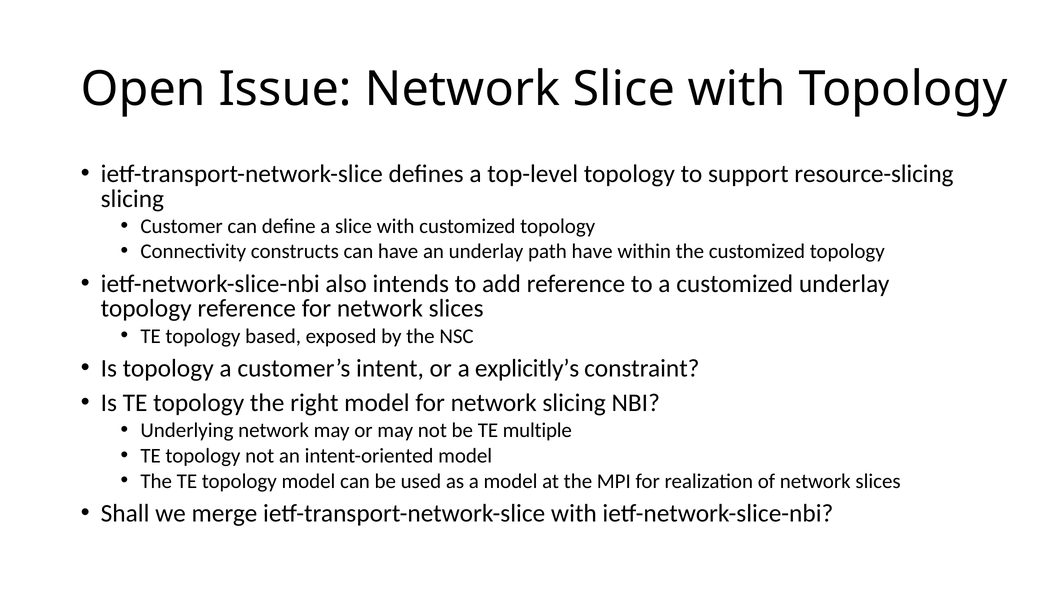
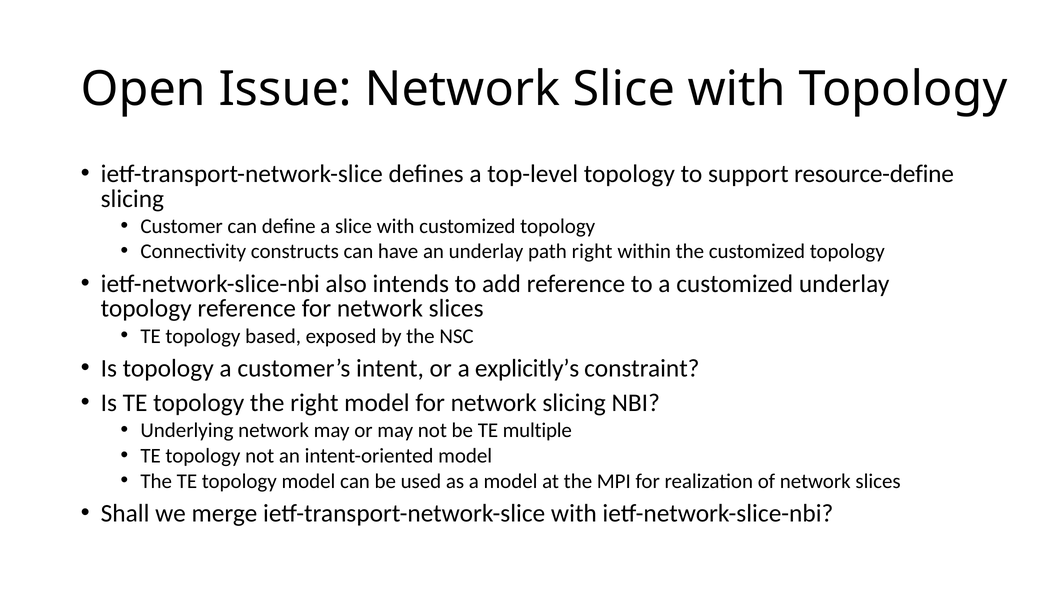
resource-slicing: resource-slicing -> resource-define (874, 174)
path have: have -> right (592, 252)
